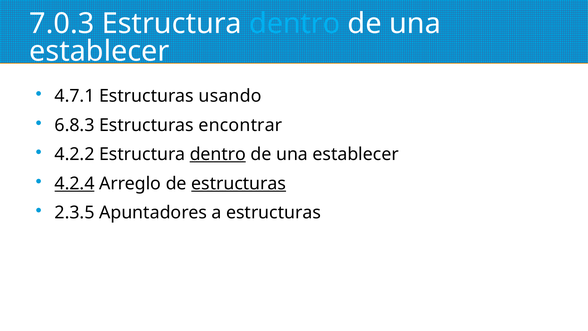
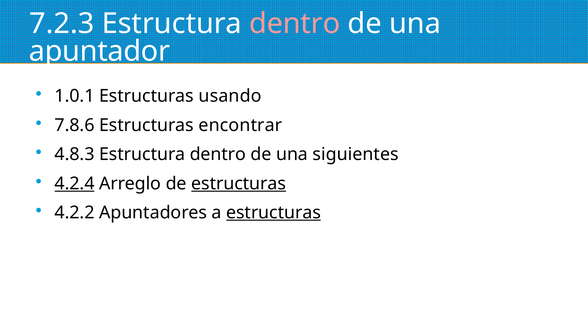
7.0.3: 7.0.3 -> 7.2.3 (62, 23)
dentro colour: light blue -> pink (295, 23)
establecer: establecer -> apuntador (99, 51)
4.7.1: 4.7.1 -> 1.0.1 (75, 96)
6.8.3: 6.8.3 -> 7.8.6 (75, 125)
4.2.2: 4.2.2 -> 4.8.3 (75, 154)
dentro underline: present -> none (218, 154)
establecer: establecer -> siguientes (356, 154)
2.3.5: 2.3.5 -> 4.2.2 (75, 212)
estructuras underline: none -> present (274, 212)
